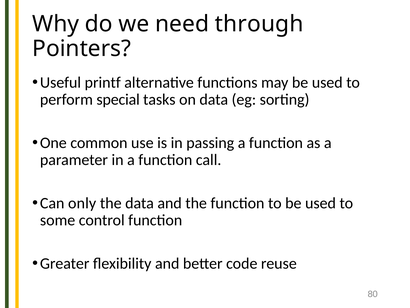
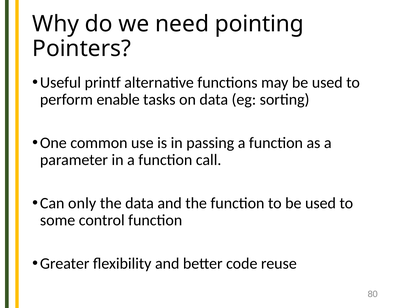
through: through -> pointing (259, 24)
special: special -> enable (118, 100)
